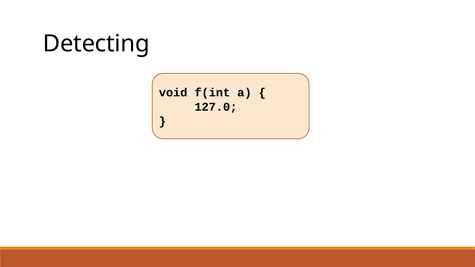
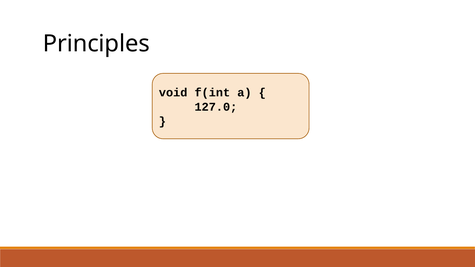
Detecting: Detecting -> Principles (96, 44)
